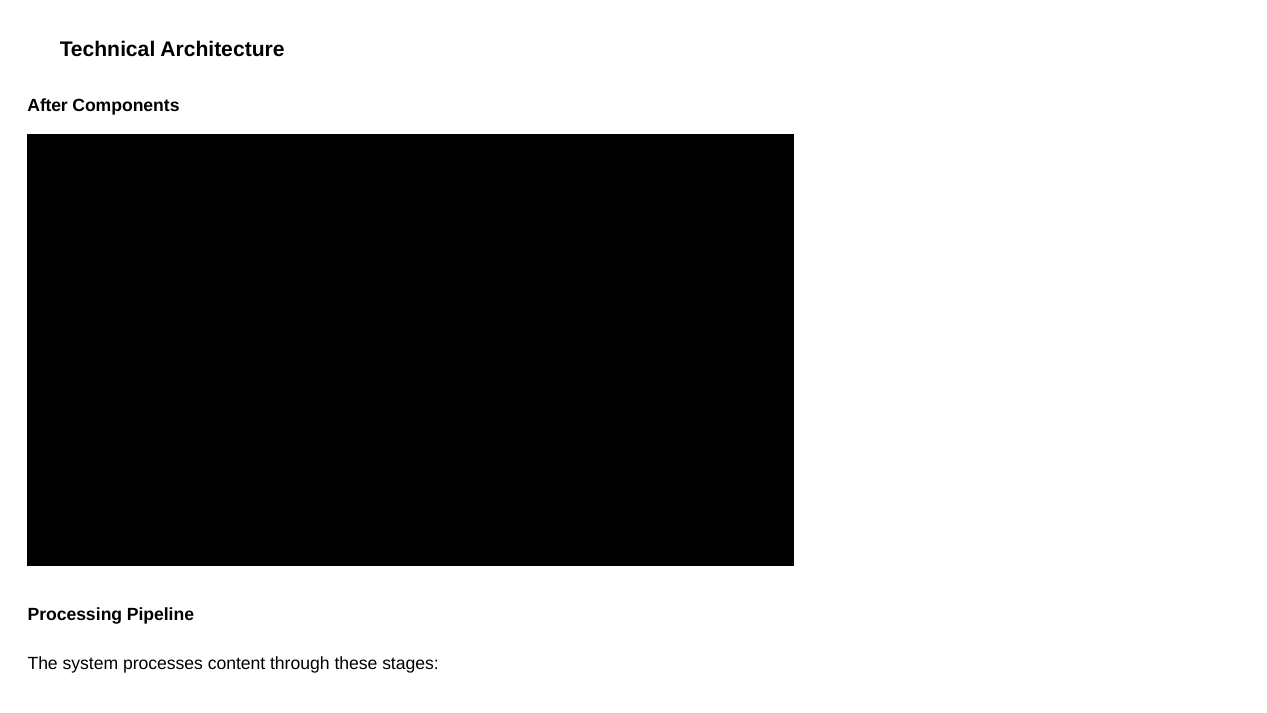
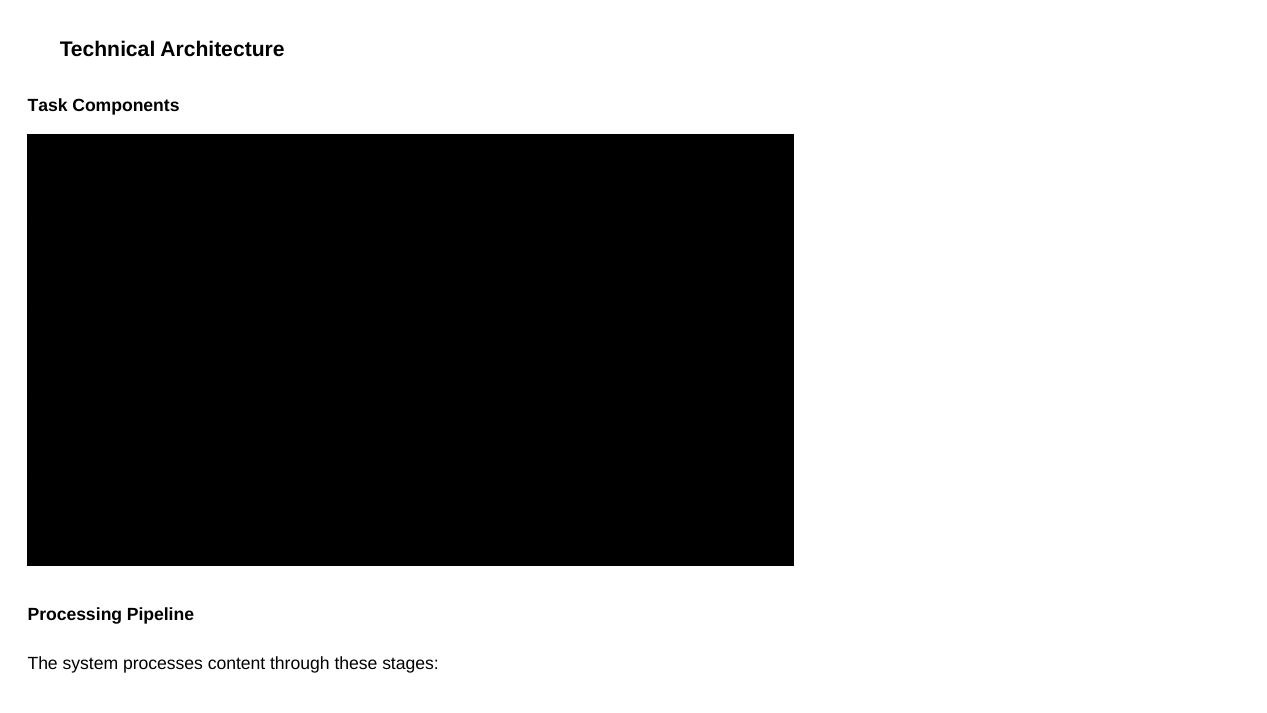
After: After -> Task (48, 106)
